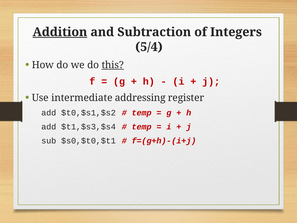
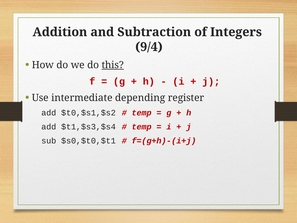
Addition underline: present -> none (60, 32)
5/4: 5/4 -> 9/4 (149, 47)
addressing: addressing -> depending (140, 98)
